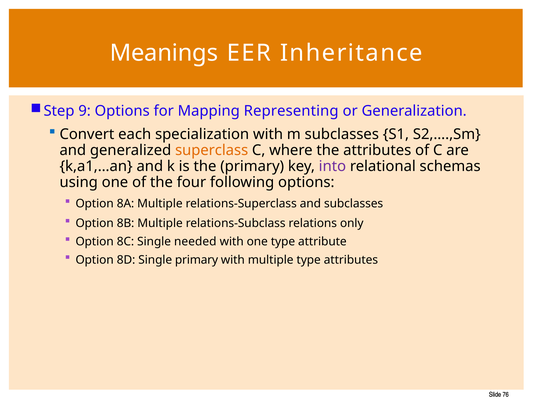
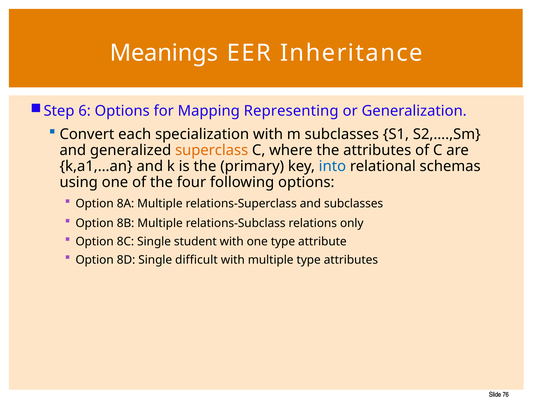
9: 9 -> 6 (85, 111)
into colour: purple -> blue (332, 166)
needed: needed -> student (195, 241)
Single primary: primary -> difficult (196, 260)
